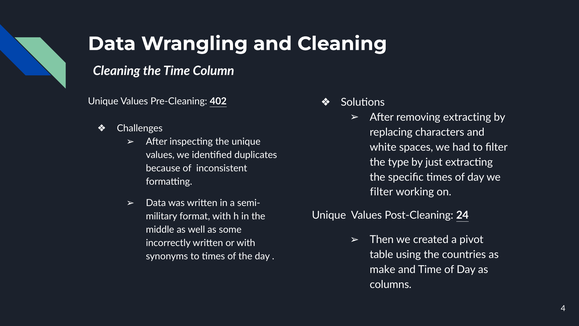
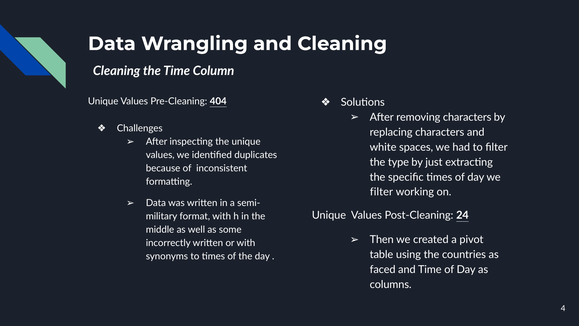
402: 402 -> 404 (218, 101)
removing extracting: extracting -> characters (467, 117)
make: make -> faced (383, 269)
